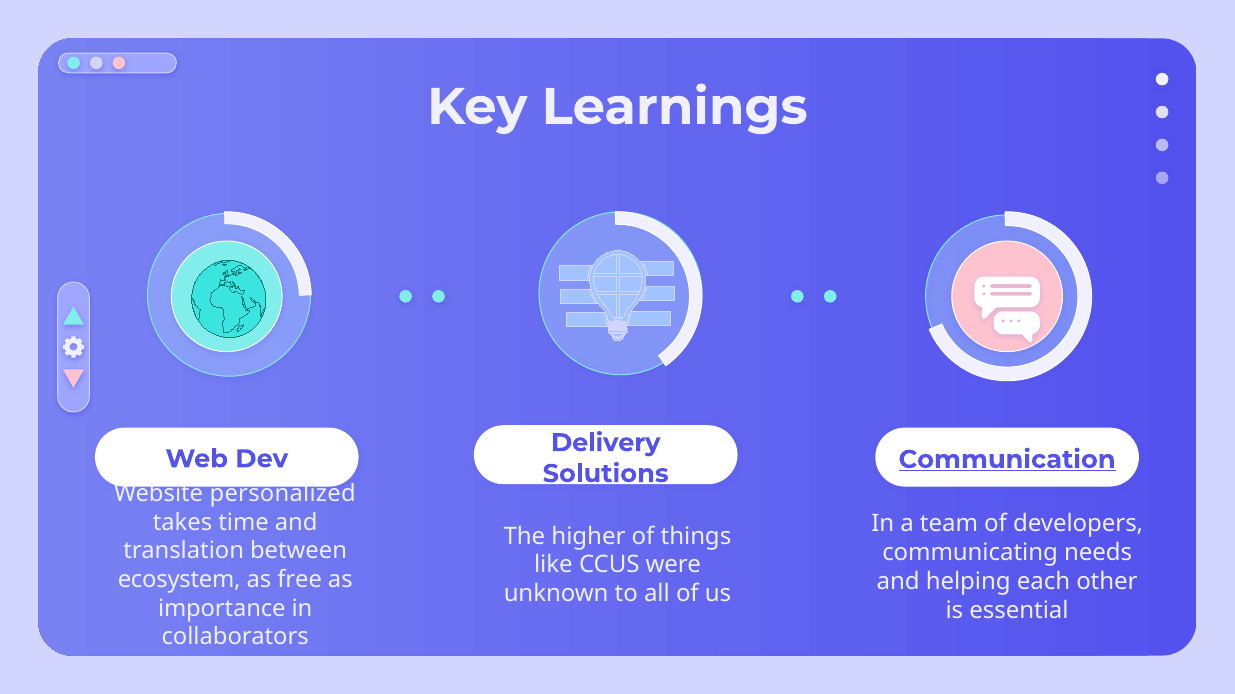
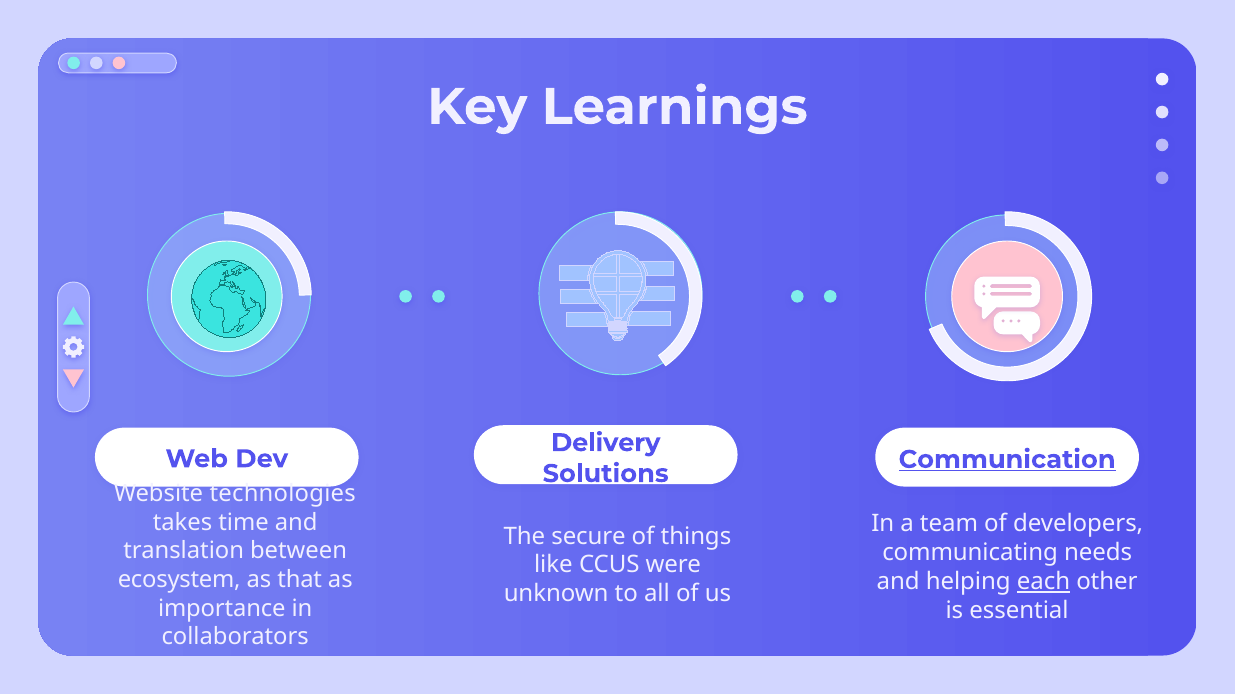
personalized: personalized -> technologies (283, 494)
higher: higher -> secure (589, 537)
free: free -> that (300, 580)
each underline: none -> present (1044, 582)
